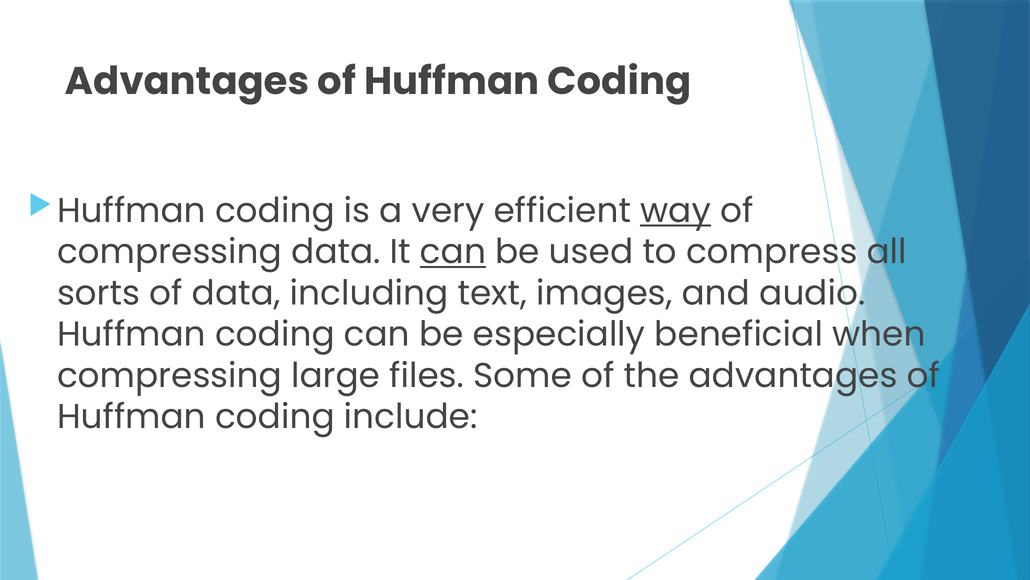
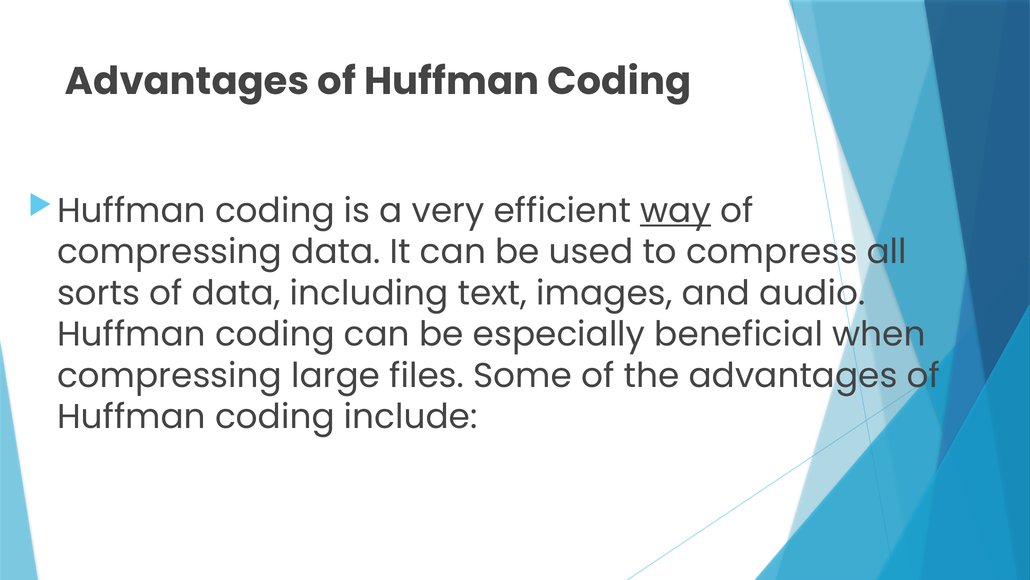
can underline: present -> none (453, 252)
